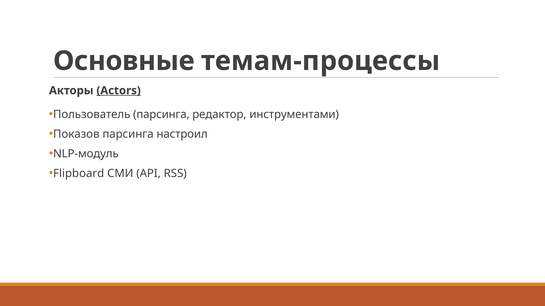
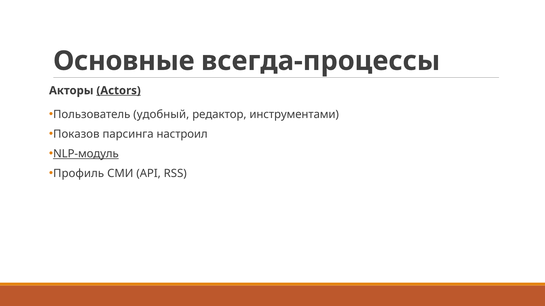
темам-процессы: темам-процессы -> всегда-процессы (321, 61)
Пользователь парсинга: парсинга -> удобный (161, 115)
NLP-модуль underline: none -> present (86, 154)
Flipboard: Flipboard -> Профиль (79, 174)
